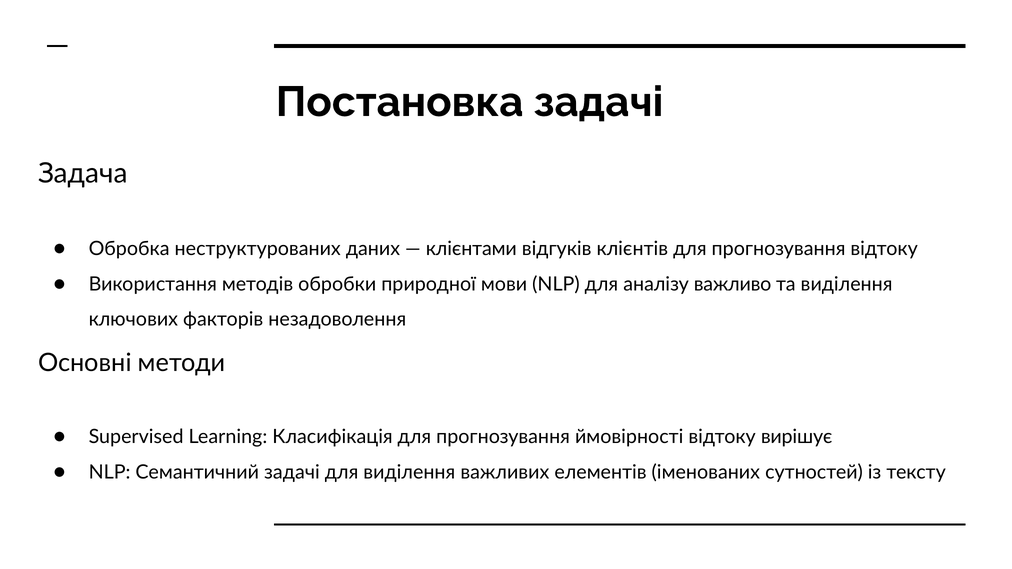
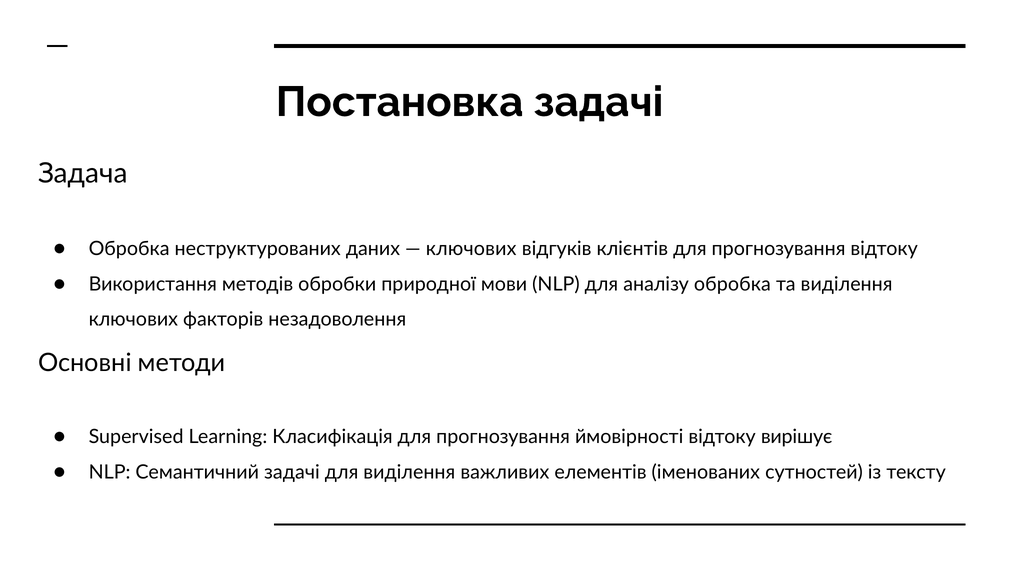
клієнтами: клієнтами -> ключових (471, 249)
аналізу важливо: важливо -> обробка (732, 284)
